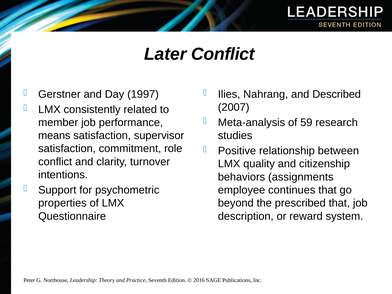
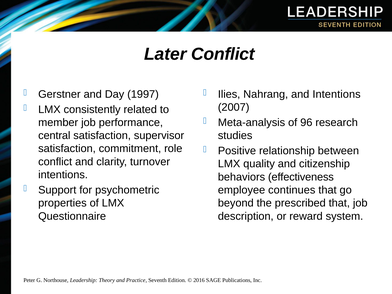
and Described: Described -> Intentions (337, 94)
59: 59 -> 96 (306, 123)
means: means -> central (54, 136)
assignments: assignments -> effectiveness (301, 177)
